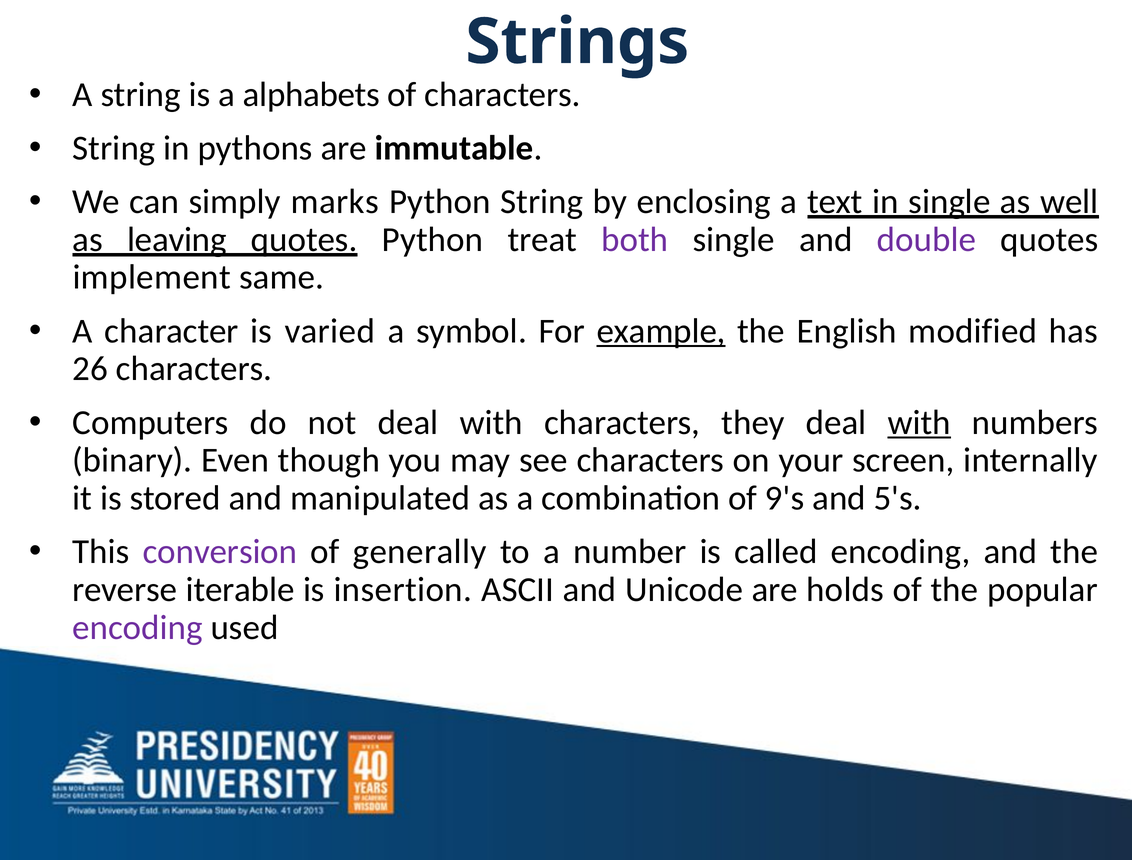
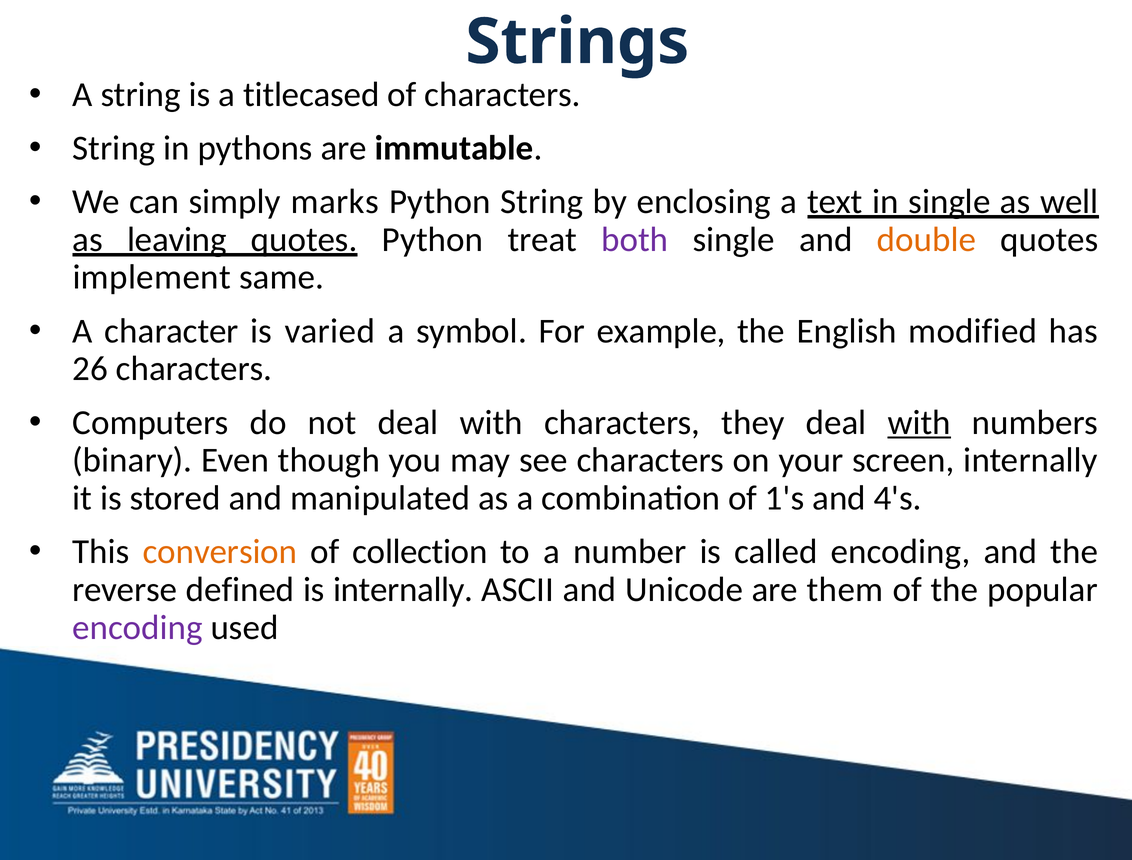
alphabets: alphabets -> titlecased (311, 95)
double colour: purple -> orange (926, 240)
example underline: present -> none (661, 331)
9's: 9's -> 1's (785, 498)
5's: 5's -> 4's (898, 498)
conversion colour: purple -> orange (220, 552)
generally: generally -> collection (420, 552)
iterable: iterable -> defined (240, 590)
is insertion: insertion -> internally (403, 590)
holds: holds -> them (845, 590)
